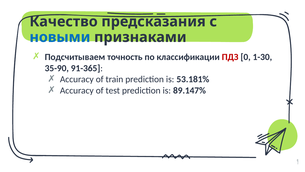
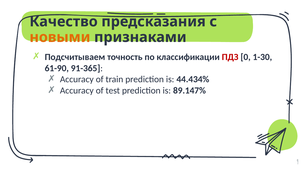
новыми colour: blue -> orange (60, 37)
35-90: 35-90 -> 61-90 (57, 68)
53.181%: 53.181% -> 44.434% (193, 79)
